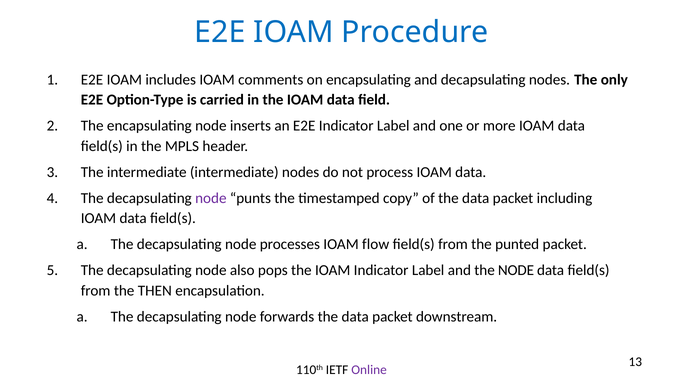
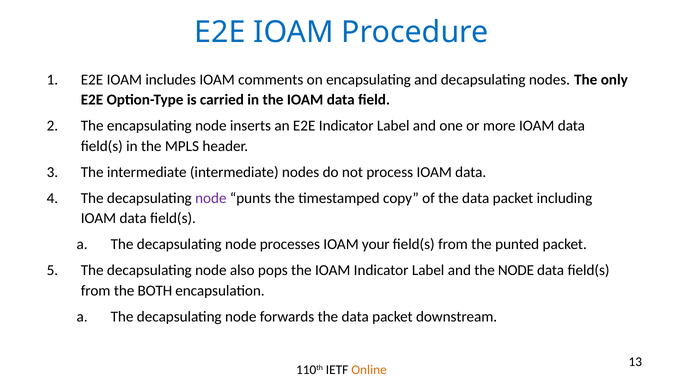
flow: flow -> your (376, 245)
THEN: THEN -> BOTH (155, 291)
Online colour: purple -> orange (369, 370)
